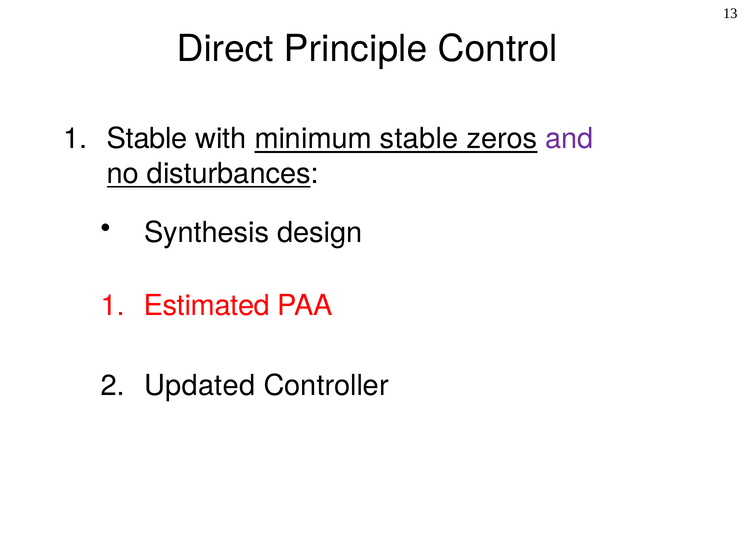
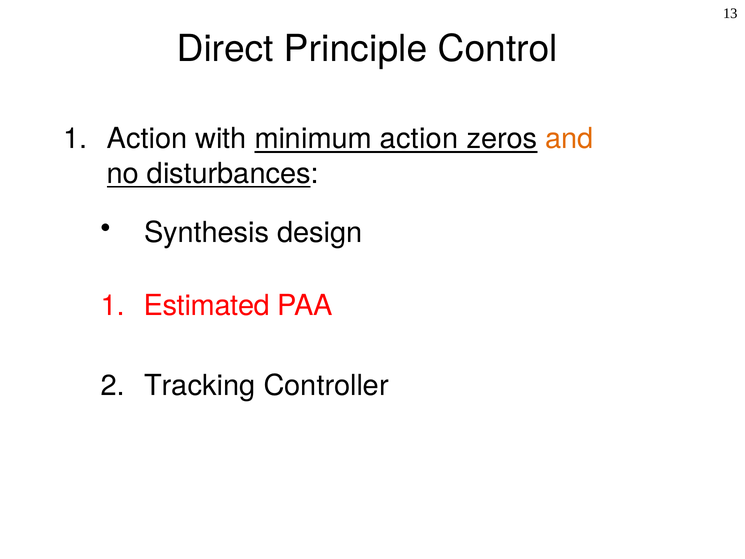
Stable: Stable -> Action (147, 139)
minimum stable: stable -> action (419, 139)
and colour: purple -> orange (569, 139)
Updated: Updated -> Tracking (200, 386)
